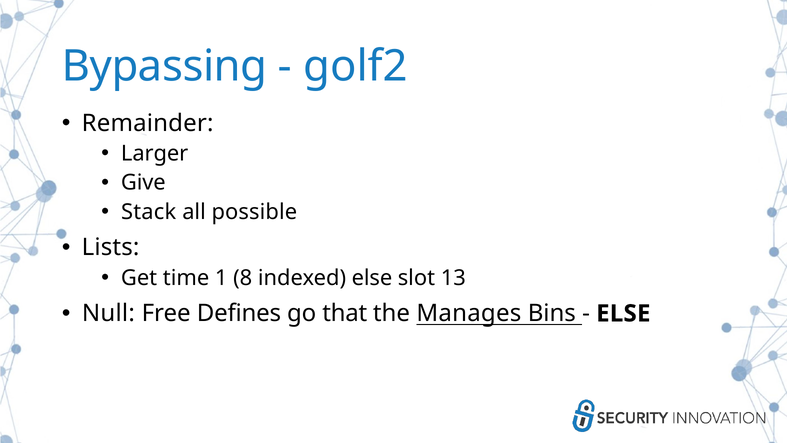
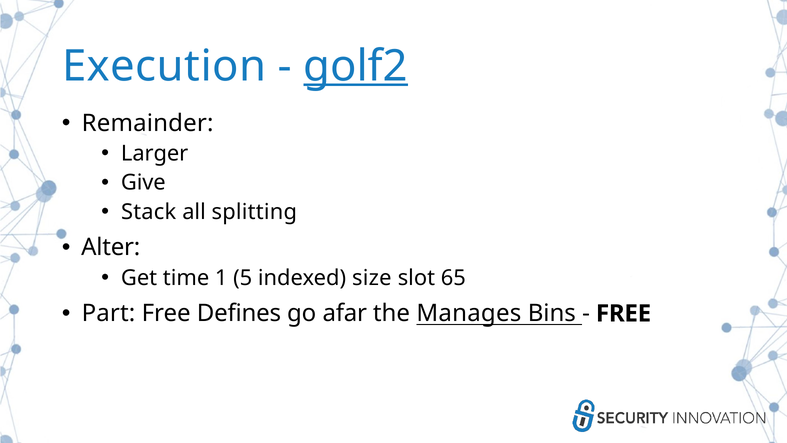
Bypassing: Bypassing -> Execution (164, 66)
golf2 underline: none -> present (356, 66)
possible: possible -> splitting (254, 212)
Lists: Lists -> Alter (111, 247)
8: 8 -> 5 (243, 278)
indexed else: else -> size (372, 278)
13: 13 -> 65 (453, 278)
Null: Null -> Part (108, 313)
that: that -> afar (345, 313)
ELSE: ELSE -> FREE (624, 313)
